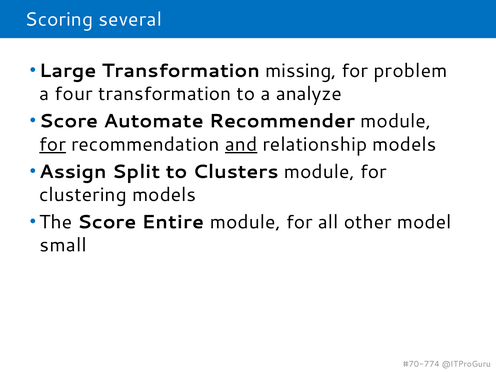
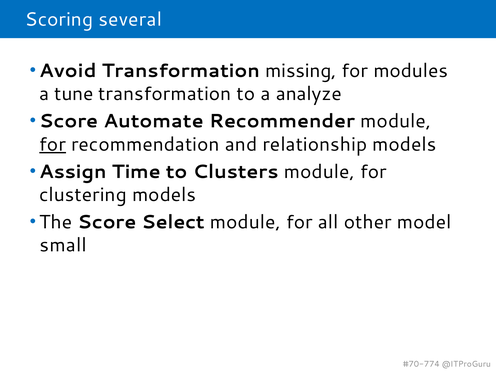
Large: Large -> Avoid (68, 71)
problem: problem -> modules (411, 71)
four: four -> tune (74, 94)
and underline: present -> none (241, 144)
Split: Split -> Time (136, 172)
Entire: Entire -> Select (173, 222)
